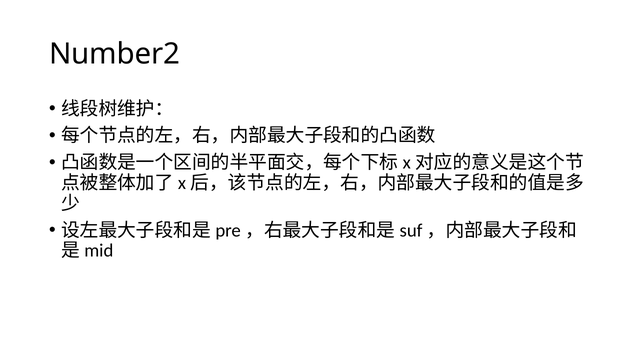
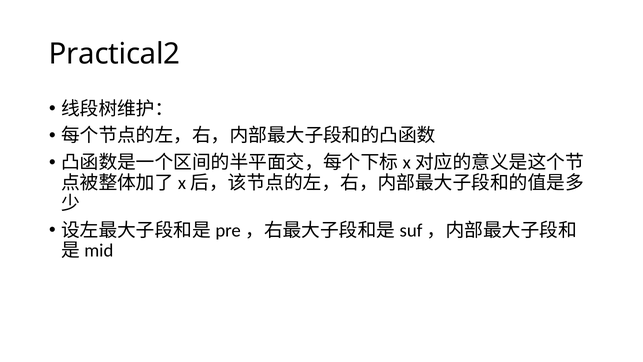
Number2: Number2 -> Practical2 (115, 54)
